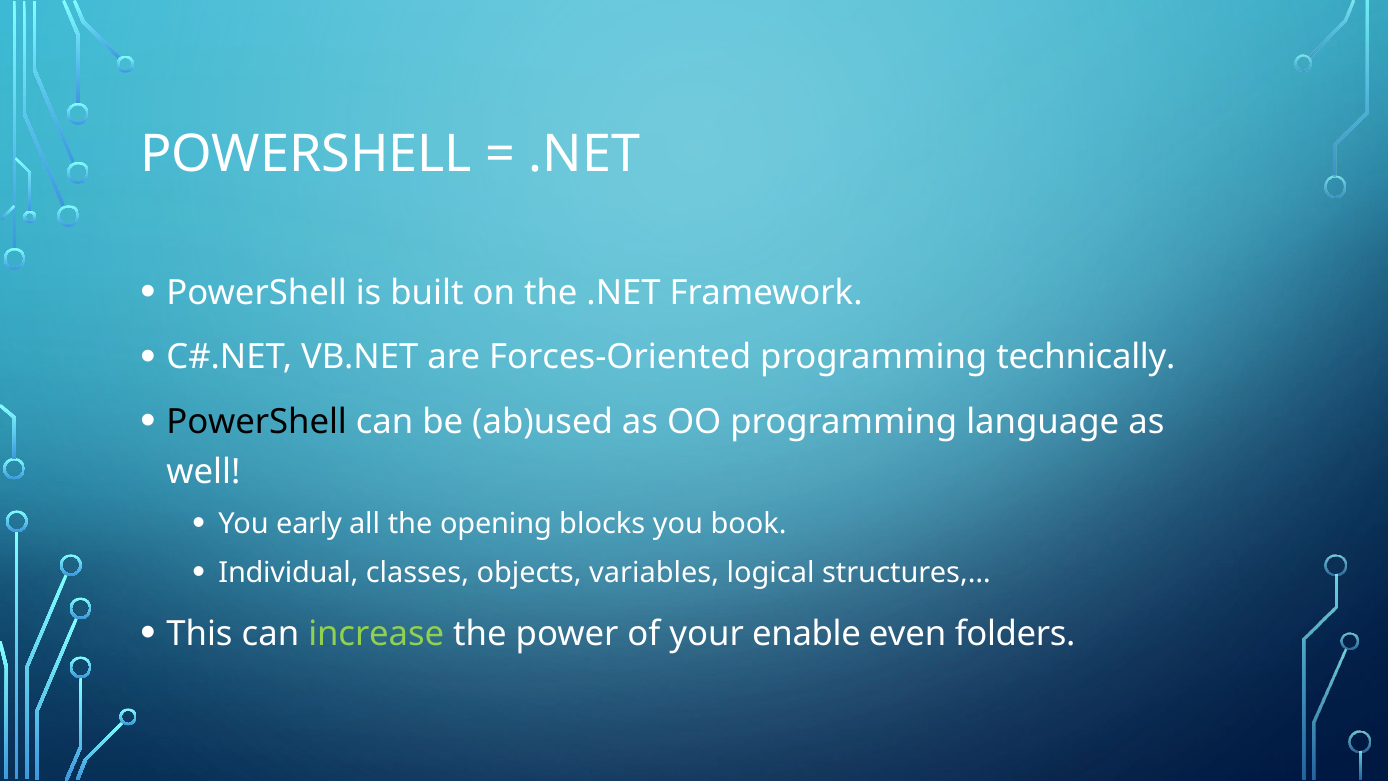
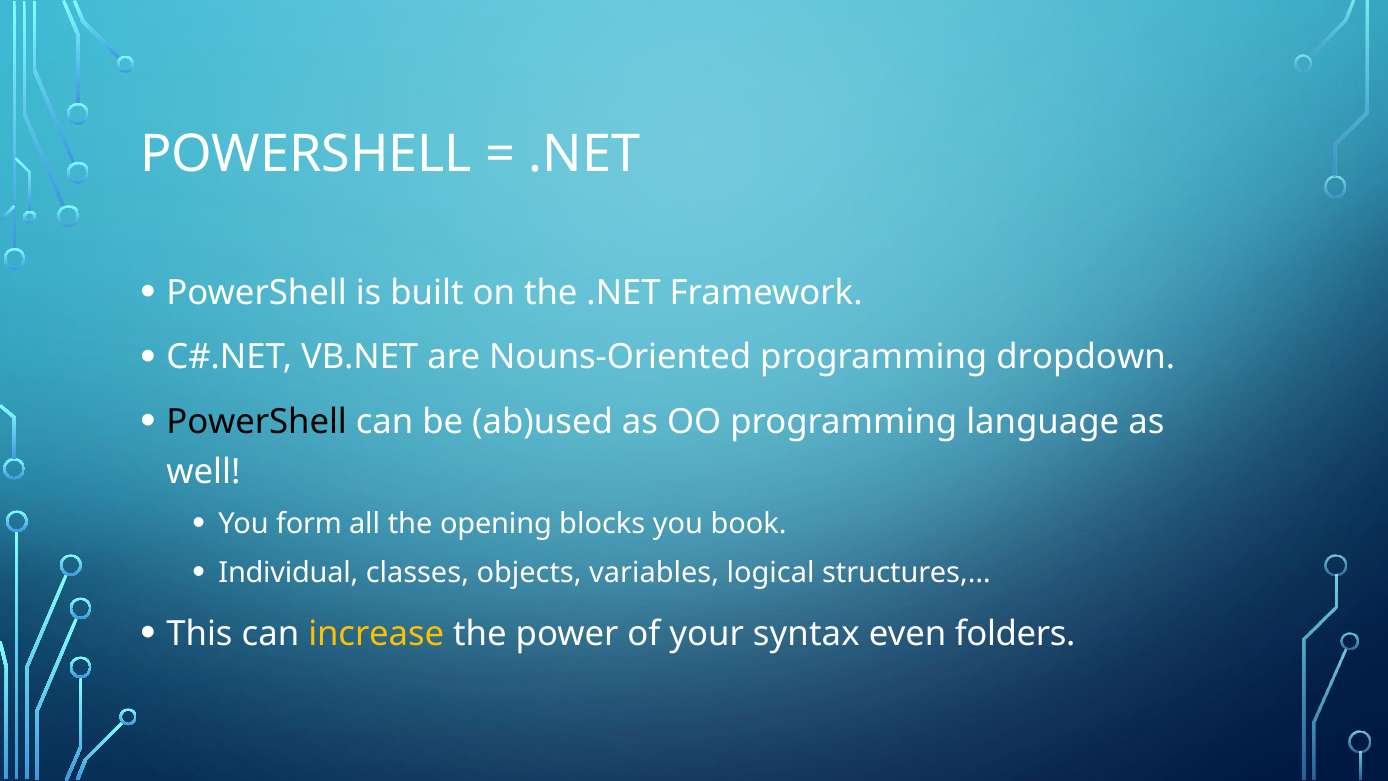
Forces-Oriented: Forces-Oriented -> Nouns-Oriented (620, 357)
technically: technically -> dropdown (1086, 357)
early: early -> form (309, 524)
increase colour: light green -> yellow (376, 634)
enable: enable -> syntax (806, 634)
